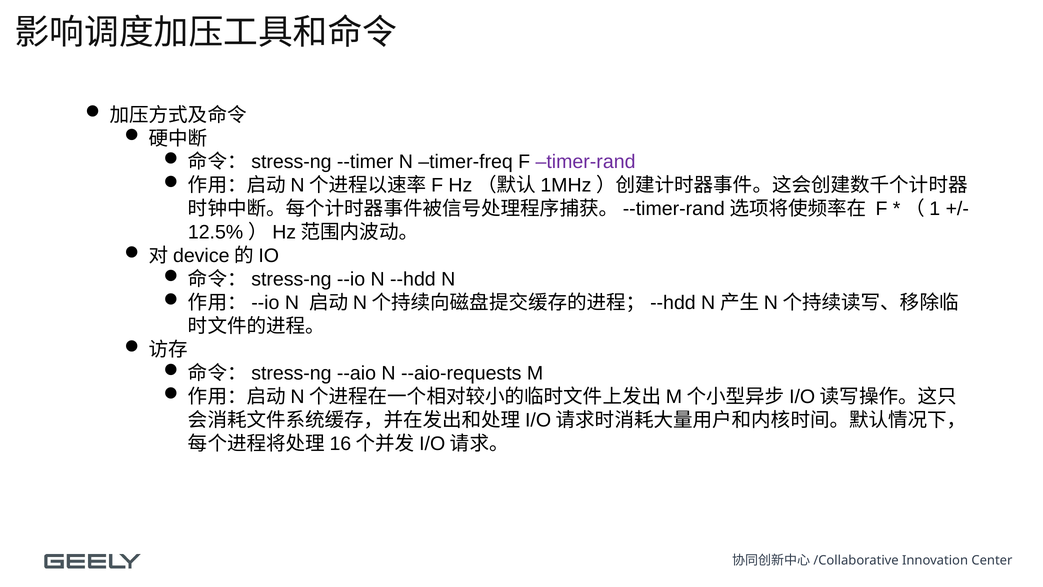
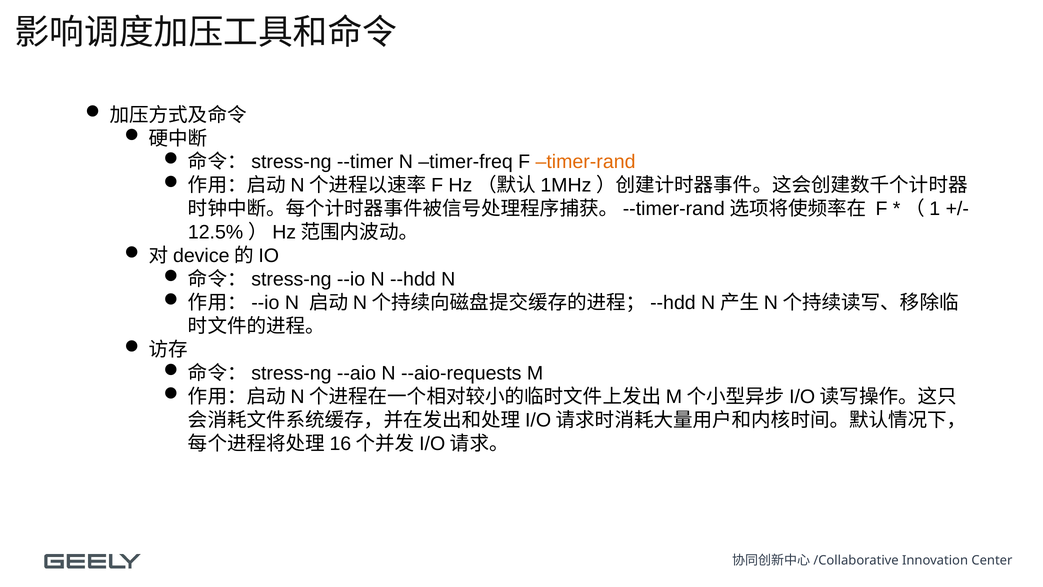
timer-rand colour: purple -> orange (586, 162)
